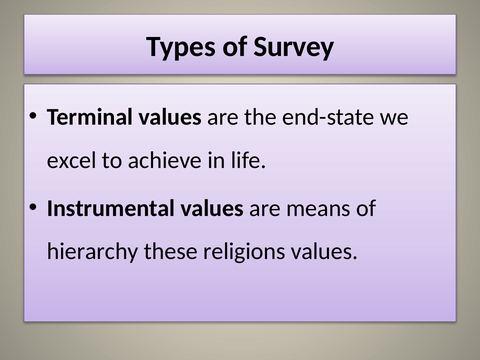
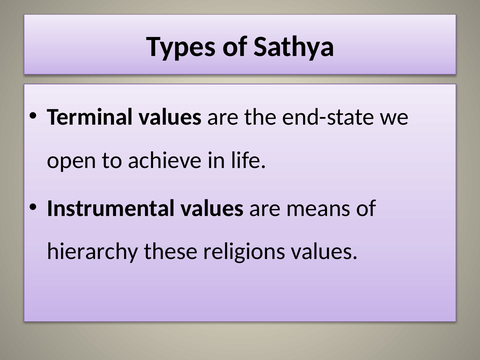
Survey: Survey -> Sathya (294, 46)
excel: excel -> open (72, 160)
